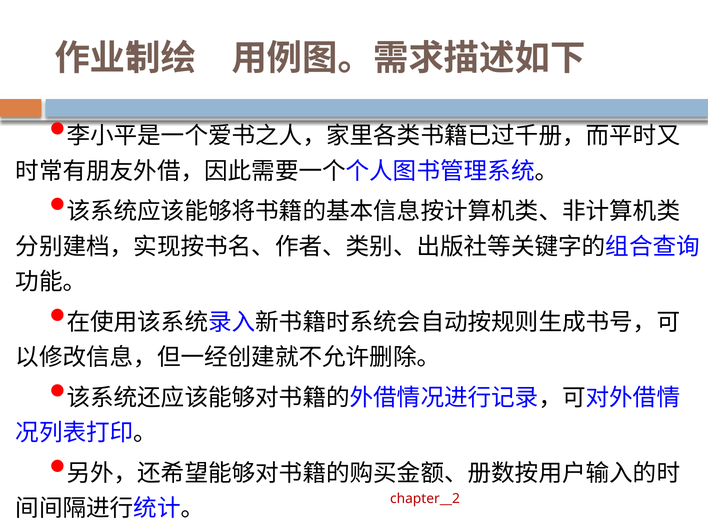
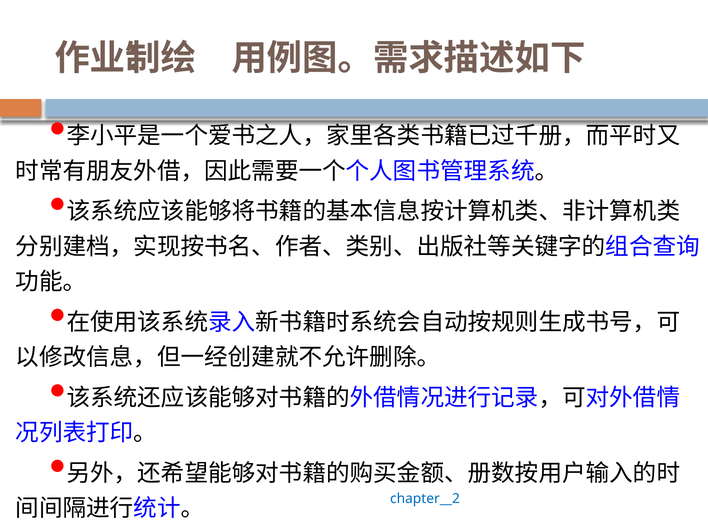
chapter__2 colour: red -> blue (425, 499)
